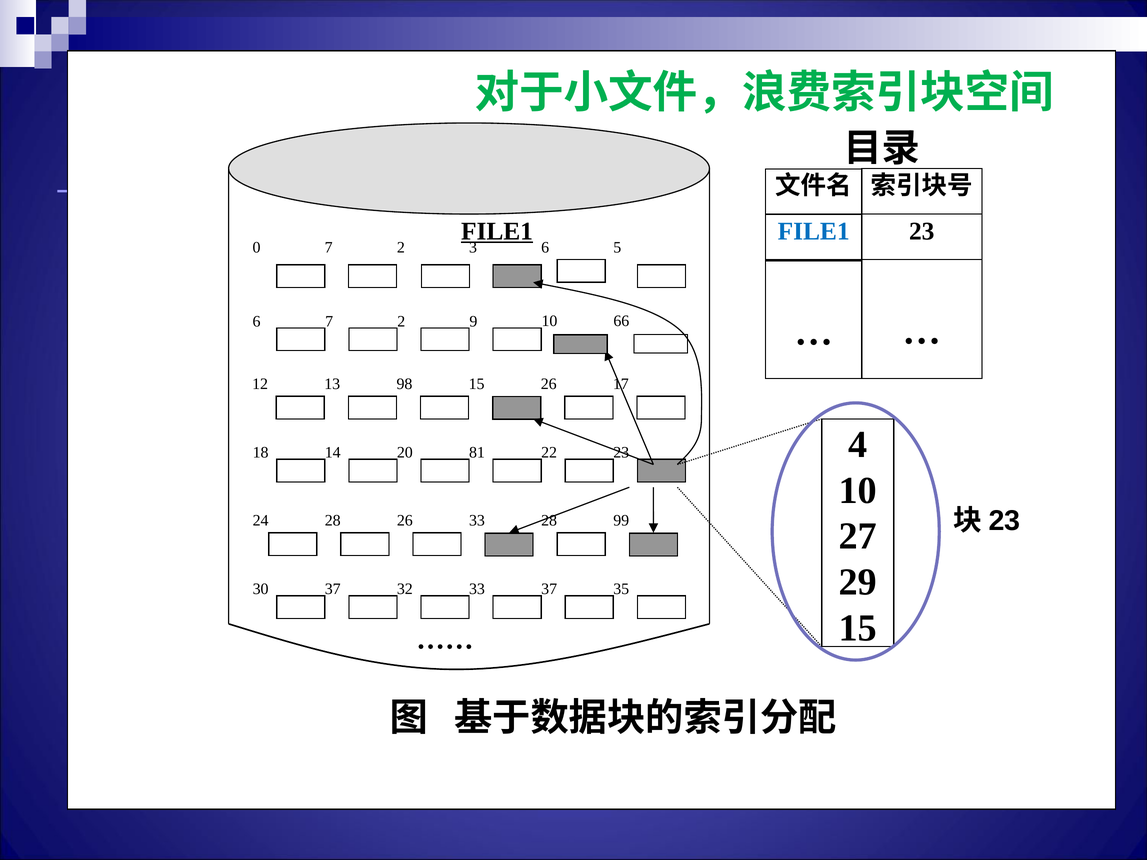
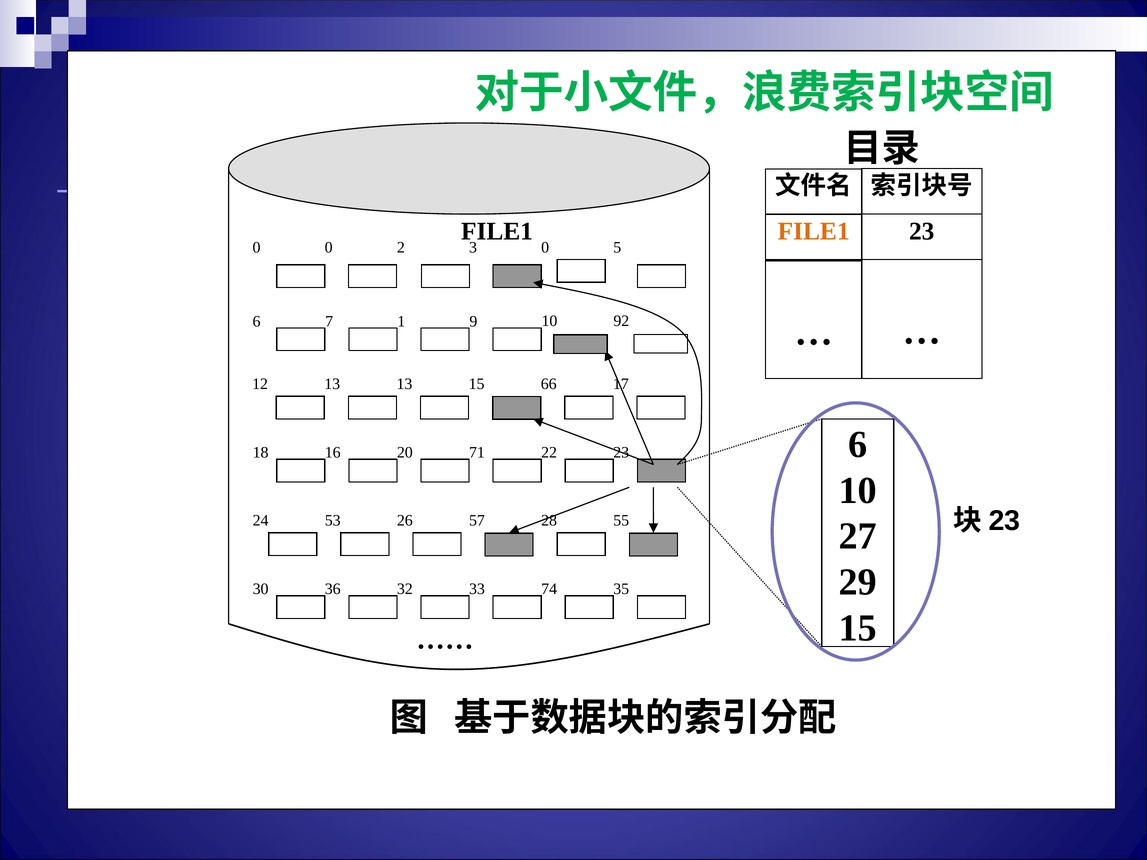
FILE1 underline: present -> none (497, 231)
FILE1 colour: blue -> orange (814, 232)
0 7: 7 -> 0 (329, 248)
3 6: 6 -> 0 (545, 248)
2: 2 -> 1 (401, 322)
66: 66 -> 92 (621, 321)
13 98: 98 -> 13 (404, 384)
15 26: 26 -> 66 (549, 384)
14: 14 -> 16 (333, 453)
81: 81 -> 71 (477, 453)
23 4: 4 -> 6 (858, 445)
24 28: 28 -> 53 (333, 521)
26 33: 33 -> 57 (477, 521)
99: 99 -> 55 (621, 521)
30 37: 37 -> 36 (333, 589)
33 37: 37 -> 74 (549, 589)
